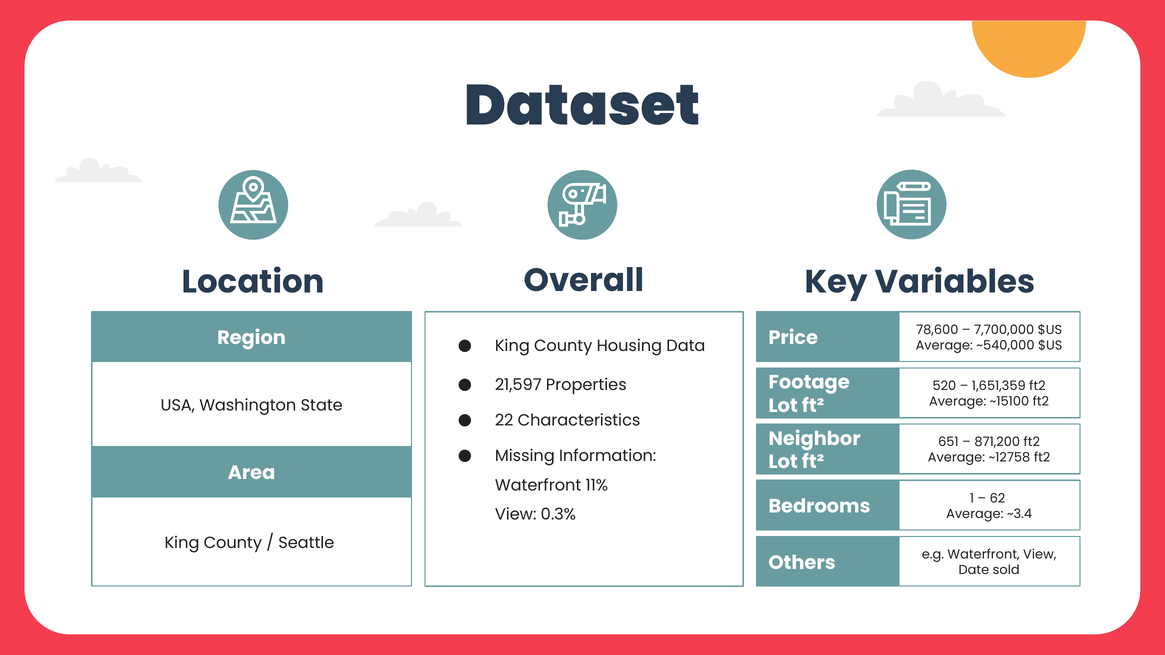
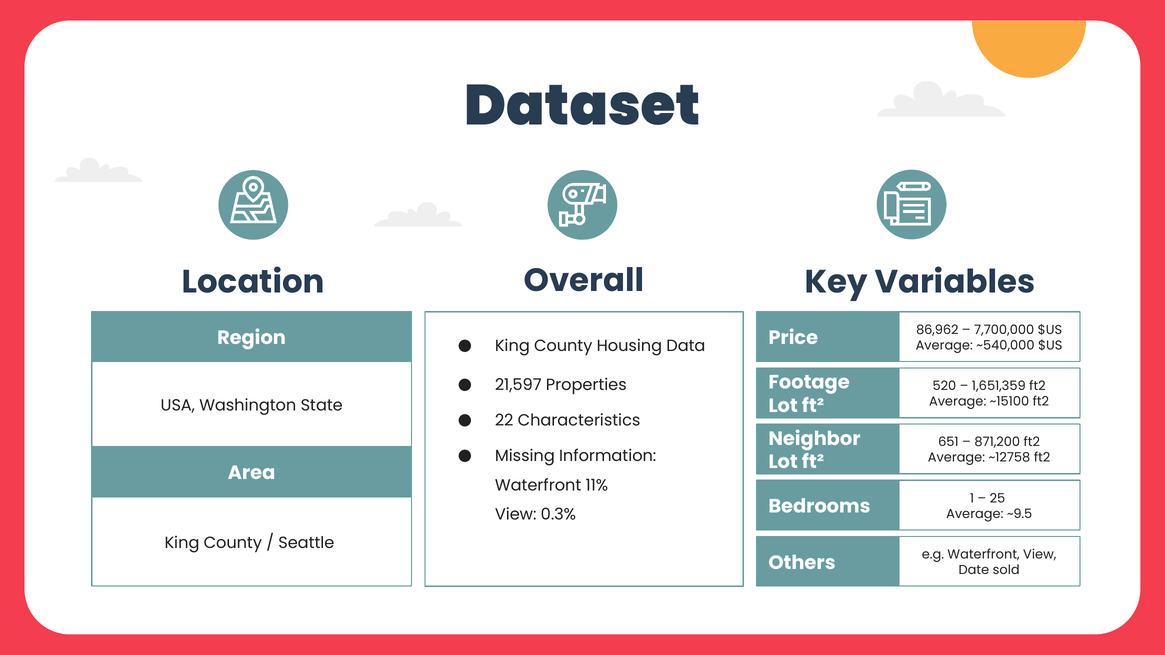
78,600: 78,600 -> 86,962 (937, 330)
62: 62 -> 25 (997, 499)
~3.4: ~3.4 -> ~9.5 (1020, 514)
